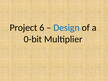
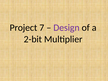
6: 6 -> 7 (42, 28)
Design colour: blue -> purple (66, 28)
0-bit: 0-bit -> 2-bit (33, 39)
